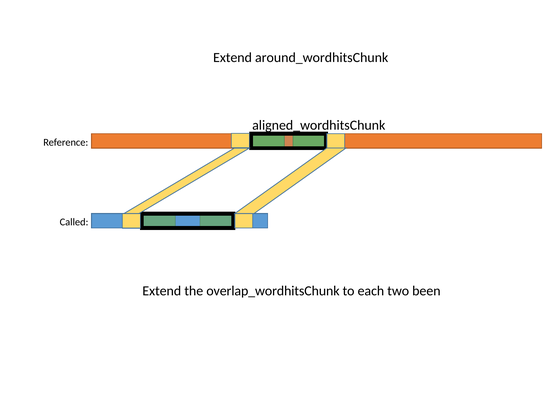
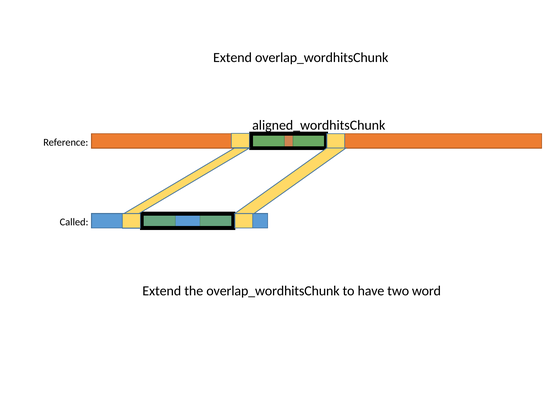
Extend around_wordhitsChunk: around_wordhitsChunk -> overlap_wordhitsChunk (322, 58)
each: each -> have (371, 291)
been: been -> word (426, 291)
